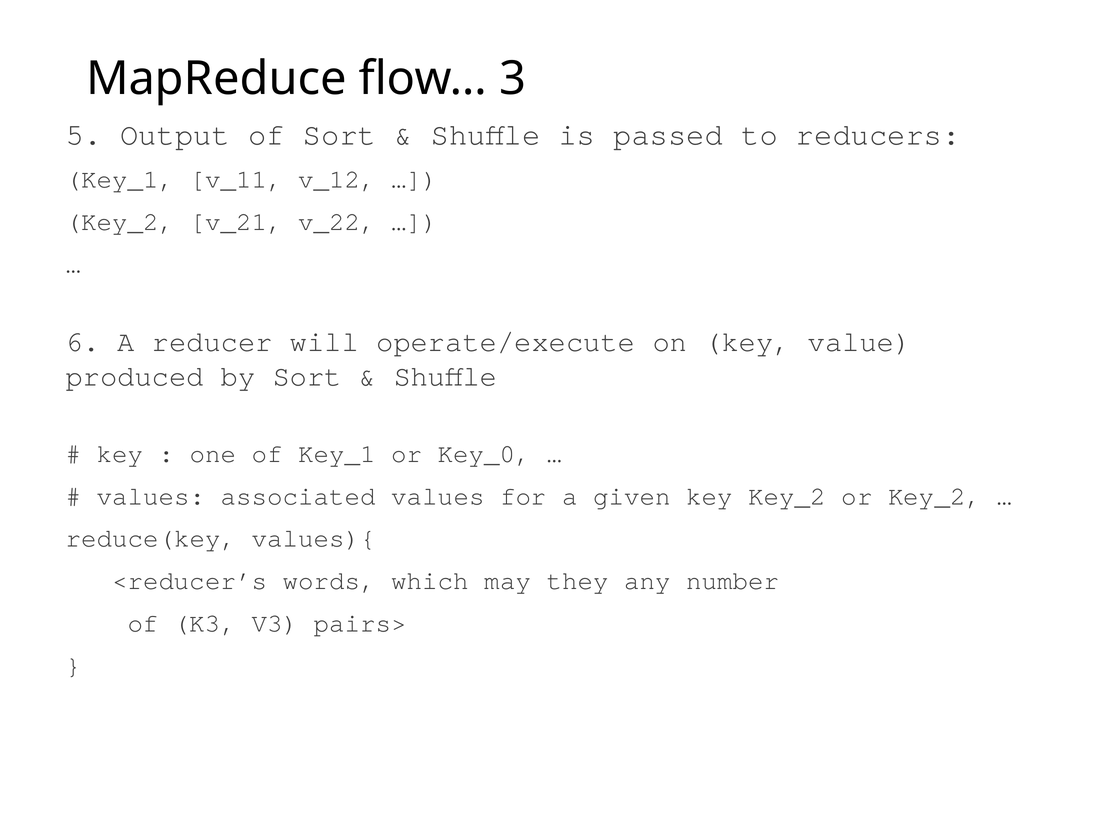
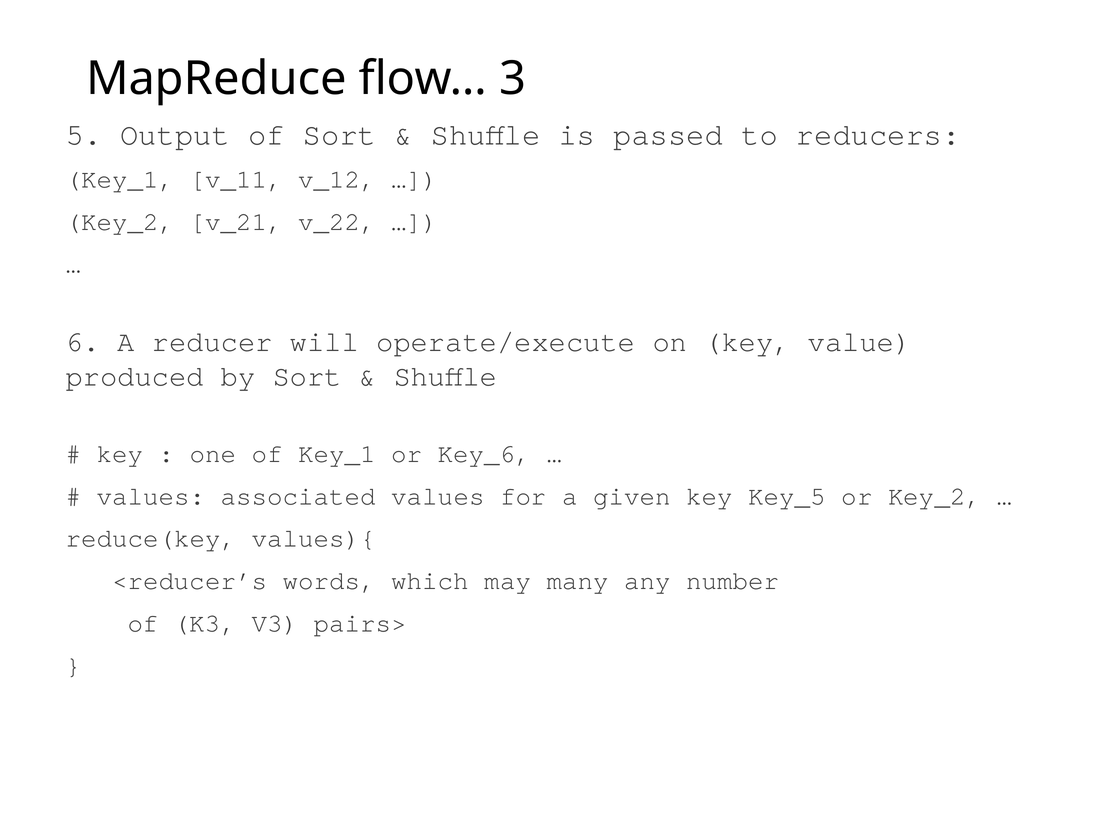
Key_0: Key_0 -> Key_6 (484, 454)
key Key_2: Key_2 -> Key_5 (787, 496)
they: they -> many (578, 581)
